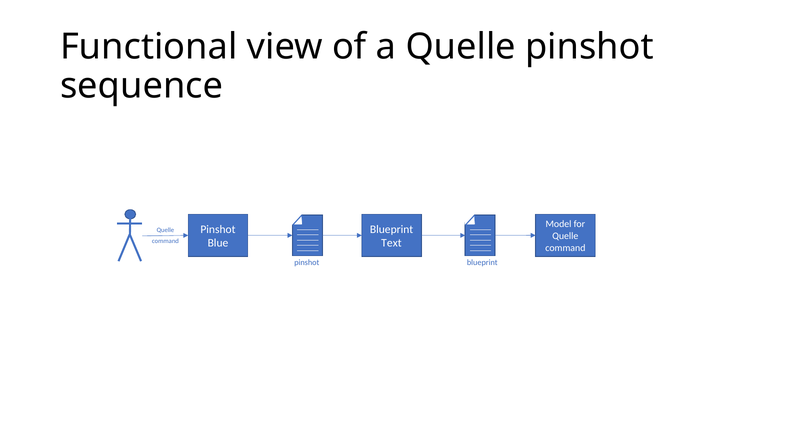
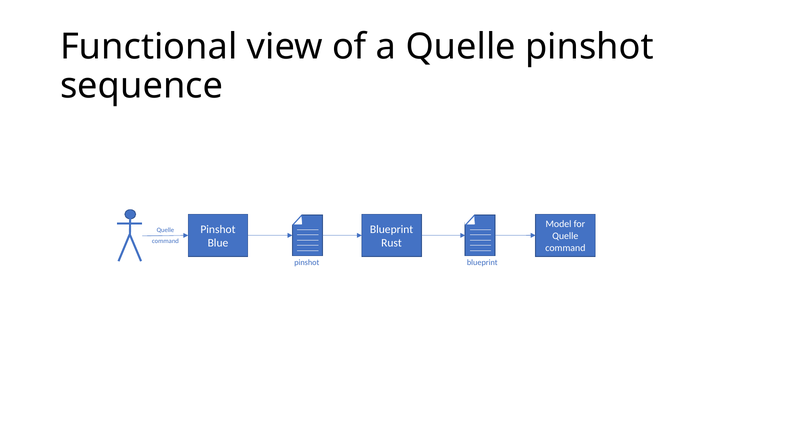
Text: Text -> Rust (392, 243)
